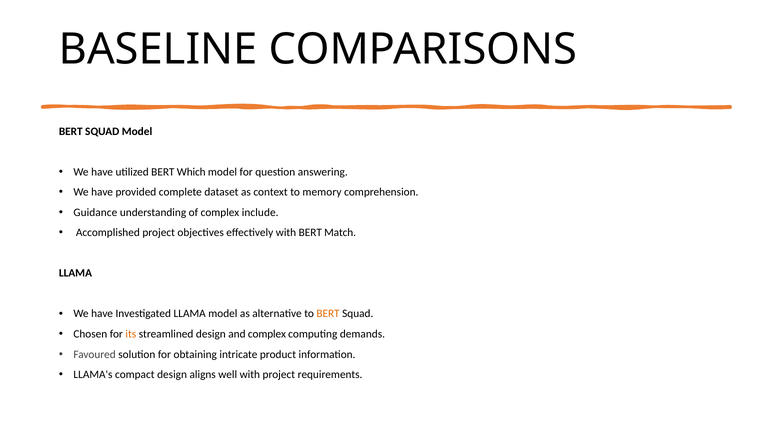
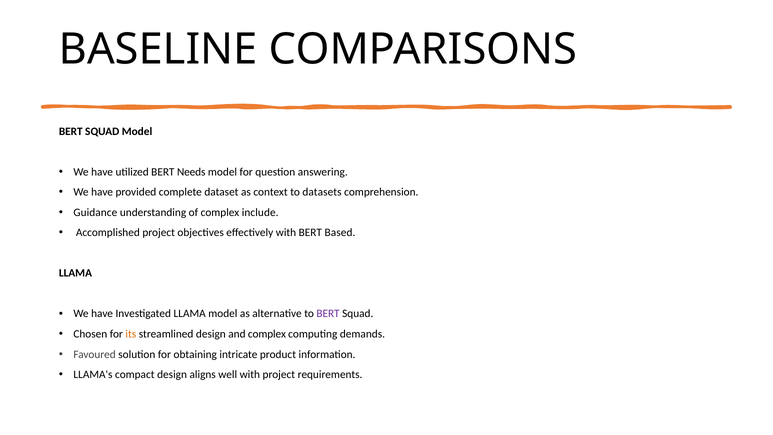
Which: Which -> Needs (191, 172)
memory: memory -> datasets (322, 192)
Match: Match -> Based (340, 233)
BERT colour: orange -> purple (328, 314)
